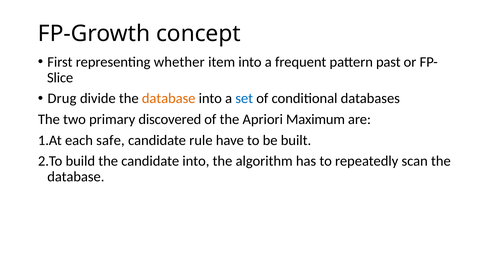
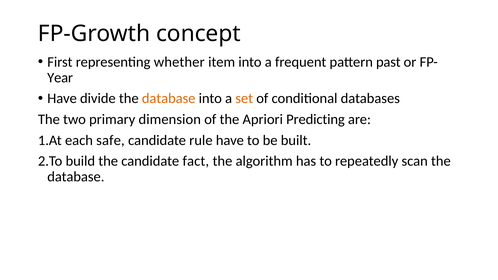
Slice: Slice -> Year (60, 78)
Drug: Drug -> Have (62, 99)
set colour: blue -> orange (244, 99)
discovered: discovered -> dimension (170, 119)
Maximum: Maximum -> Predicting (315, 119)
candidate into: into -> fact (196, 161)
